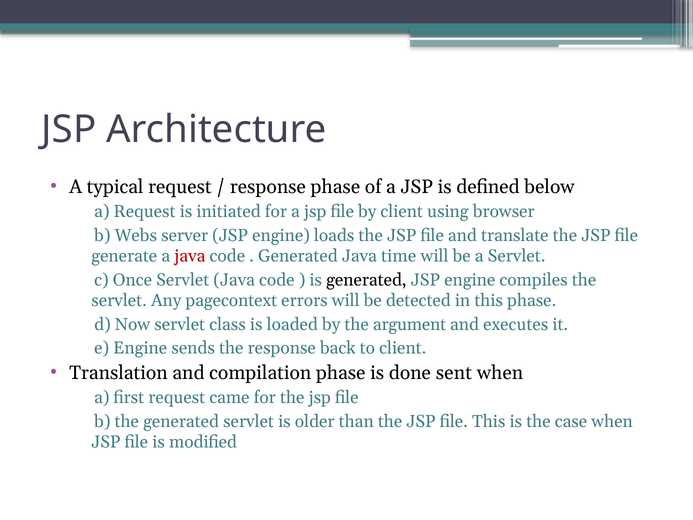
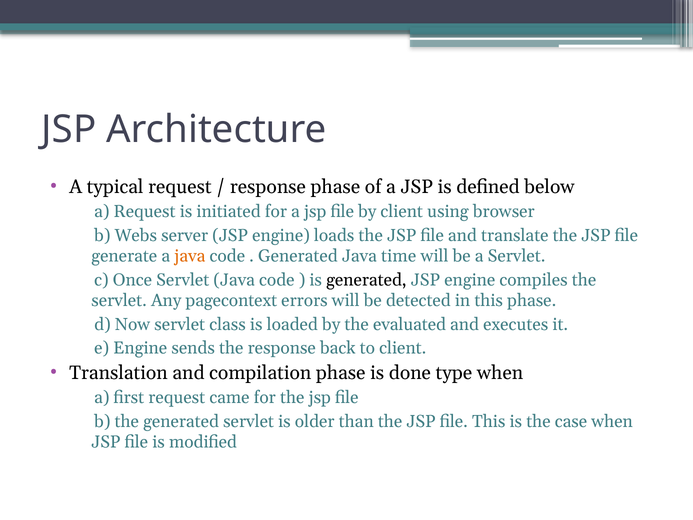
java colour: red -> orange (190, 256)
argument: argument -> evaluated (410, 324)
sent: sent -> type (454, 373)
